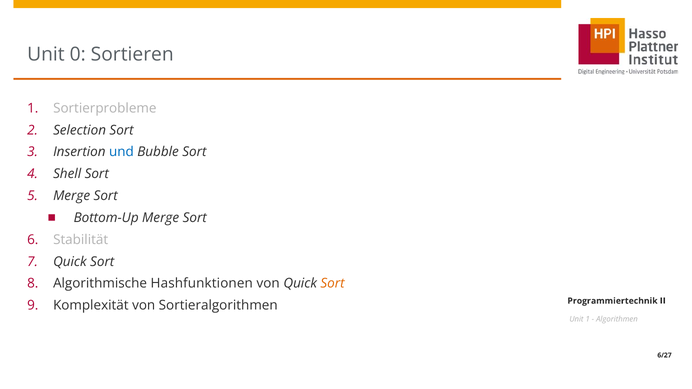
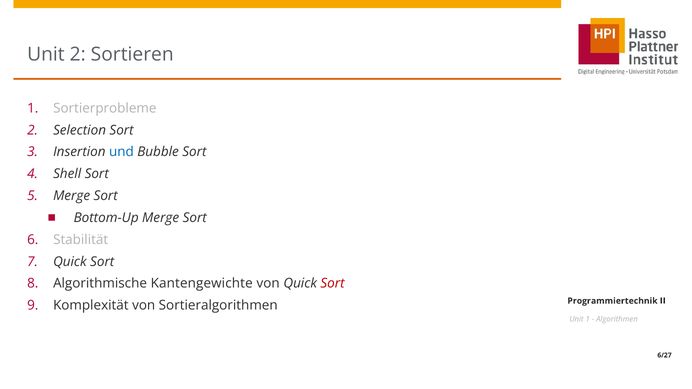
Unit 0: 0 -> 2 (78, 55)
Hashfunktionen: Hashfunktionen -> Kantengewichte (202, 284)
Sort colour: orange -> red (333, 284)
